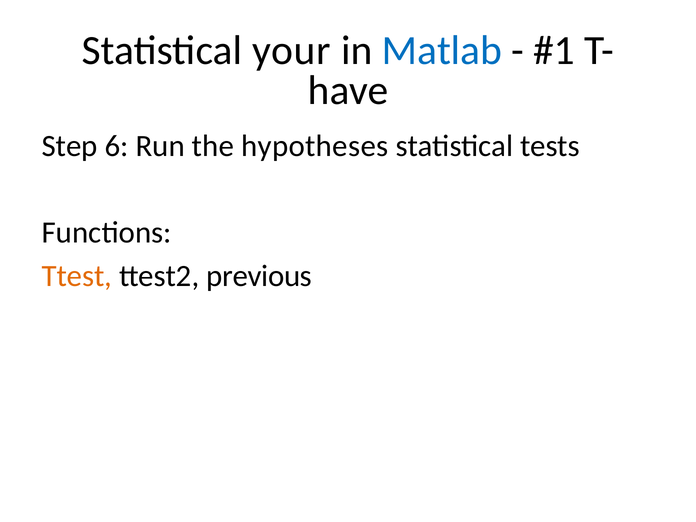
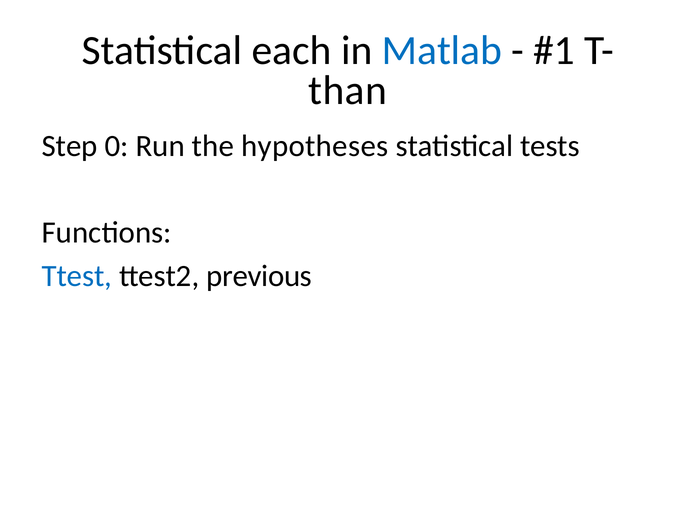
your: your -> each (292, 51)
have: have -> than (348, 91)
6: 6 -> 0 (117, 146)
Ttest colour: orange -> blue (77, 276)
